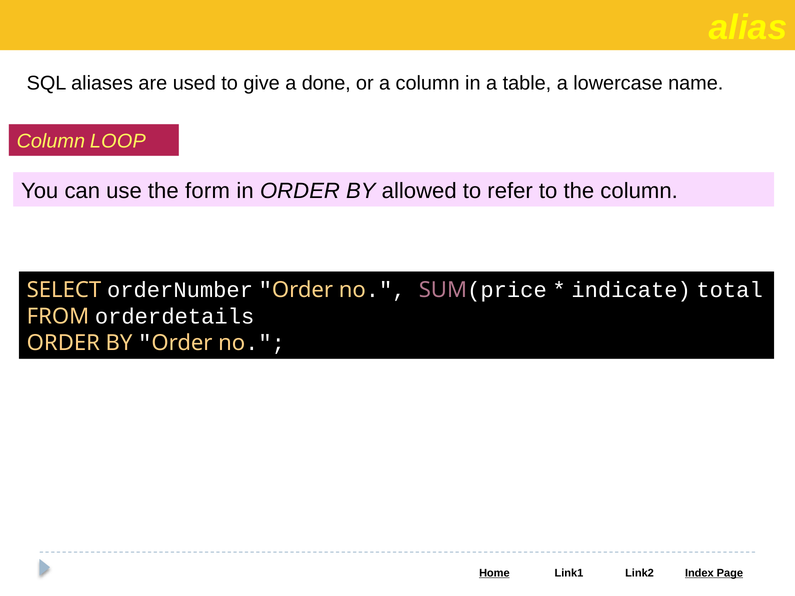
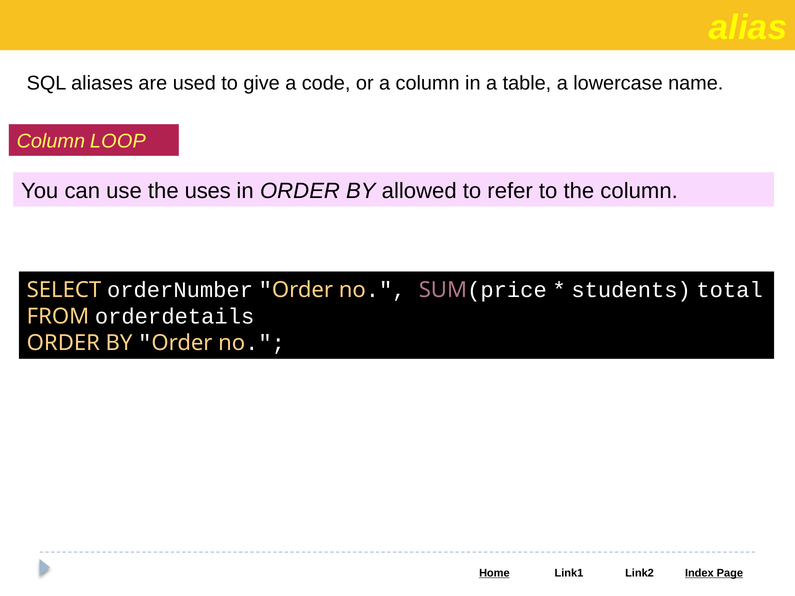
done: done -> code (326, 83)
form: form -> uses (208, 191)
indicate: indicate -> students (631, 290)
